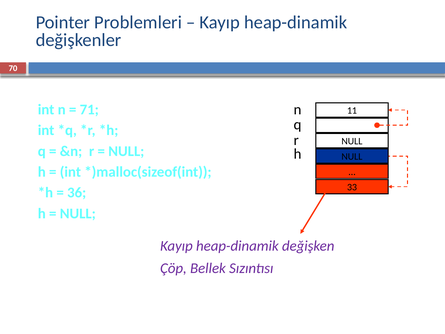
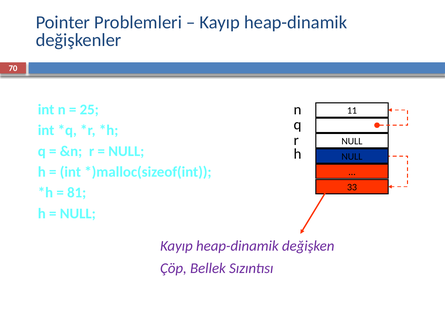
71: 71 -> 25 (89, 109)
36: 36 -> 81 (77, 193)
